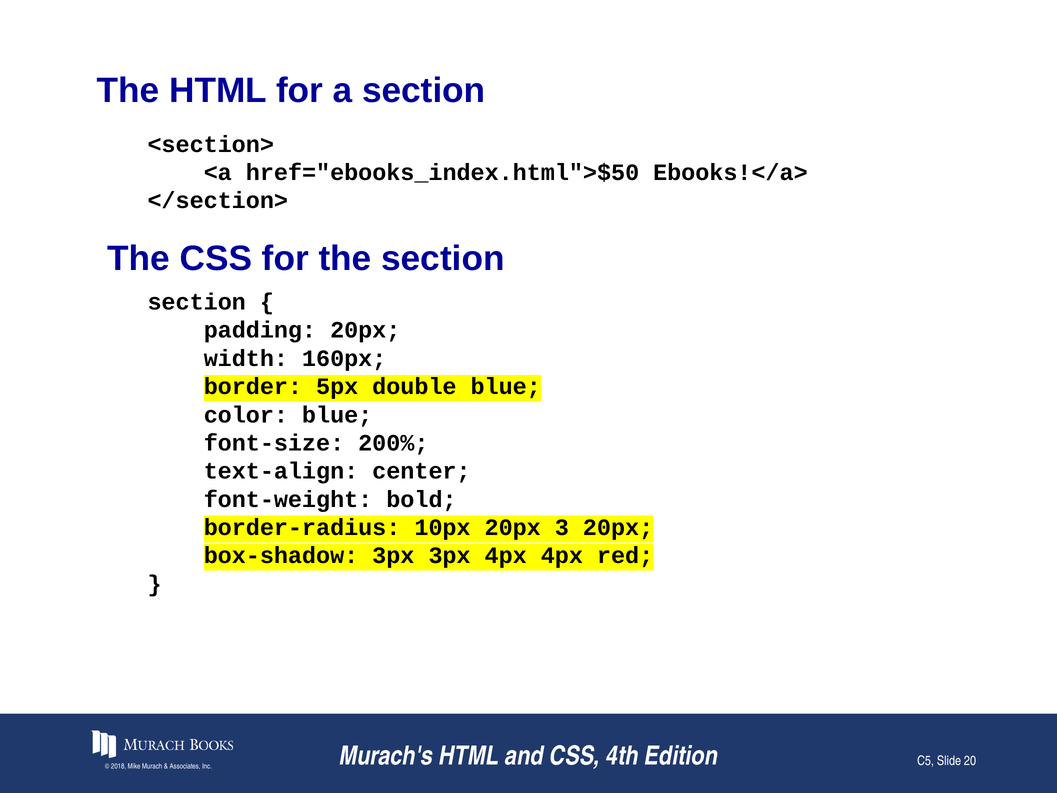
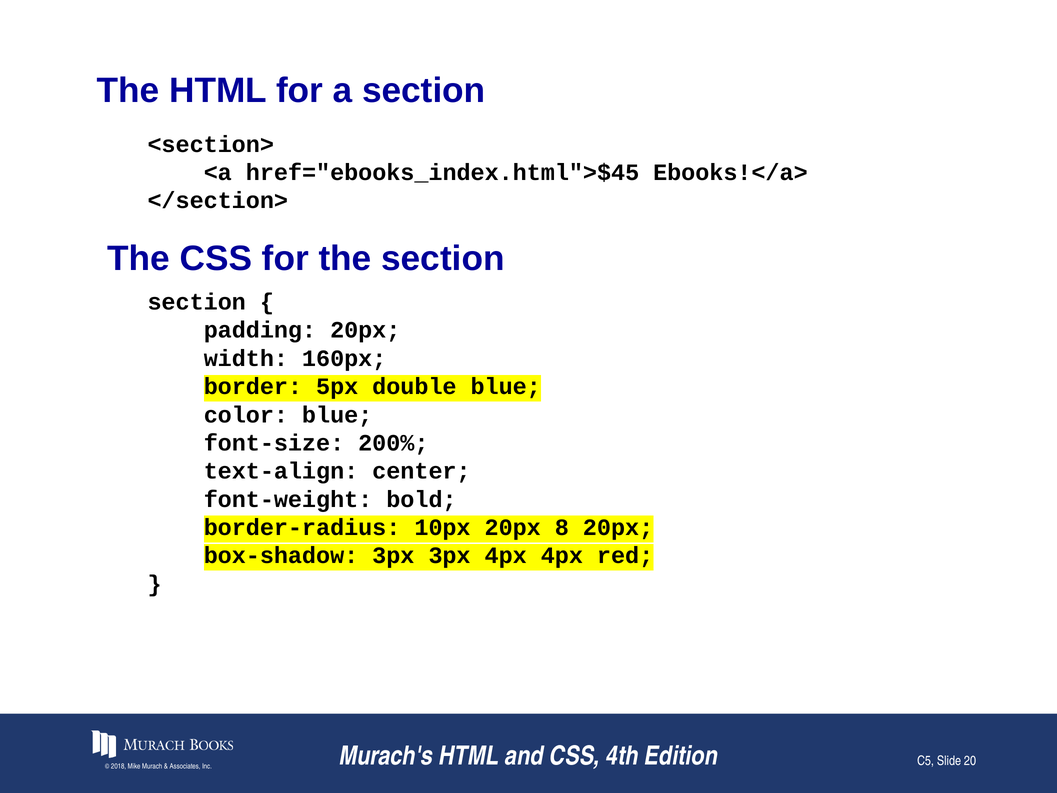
href="ebooks_index.html">$50: href="ebooks_index.html">$50 -> href="ebooks_index.html">$45 (443, 172)
3: 3 -> 8 (562, 527)
